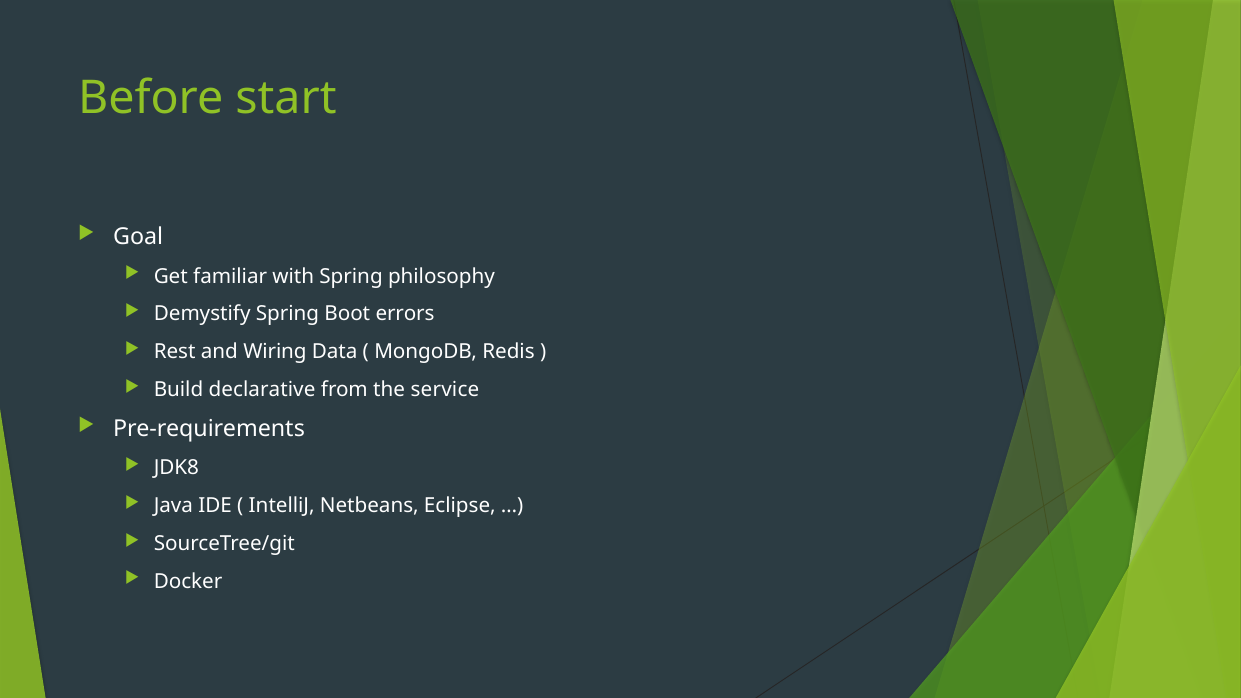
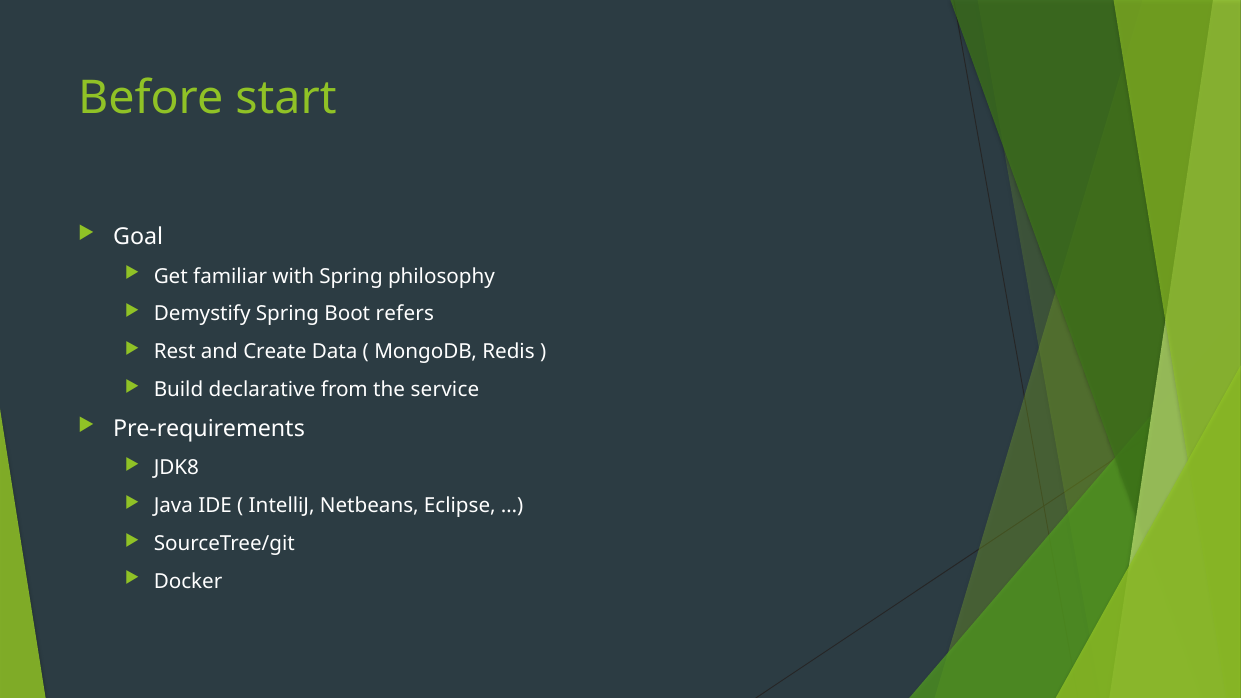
errors: errors -> refers (405, 314)
Wiring: Wiring -> Create (275, 352)
